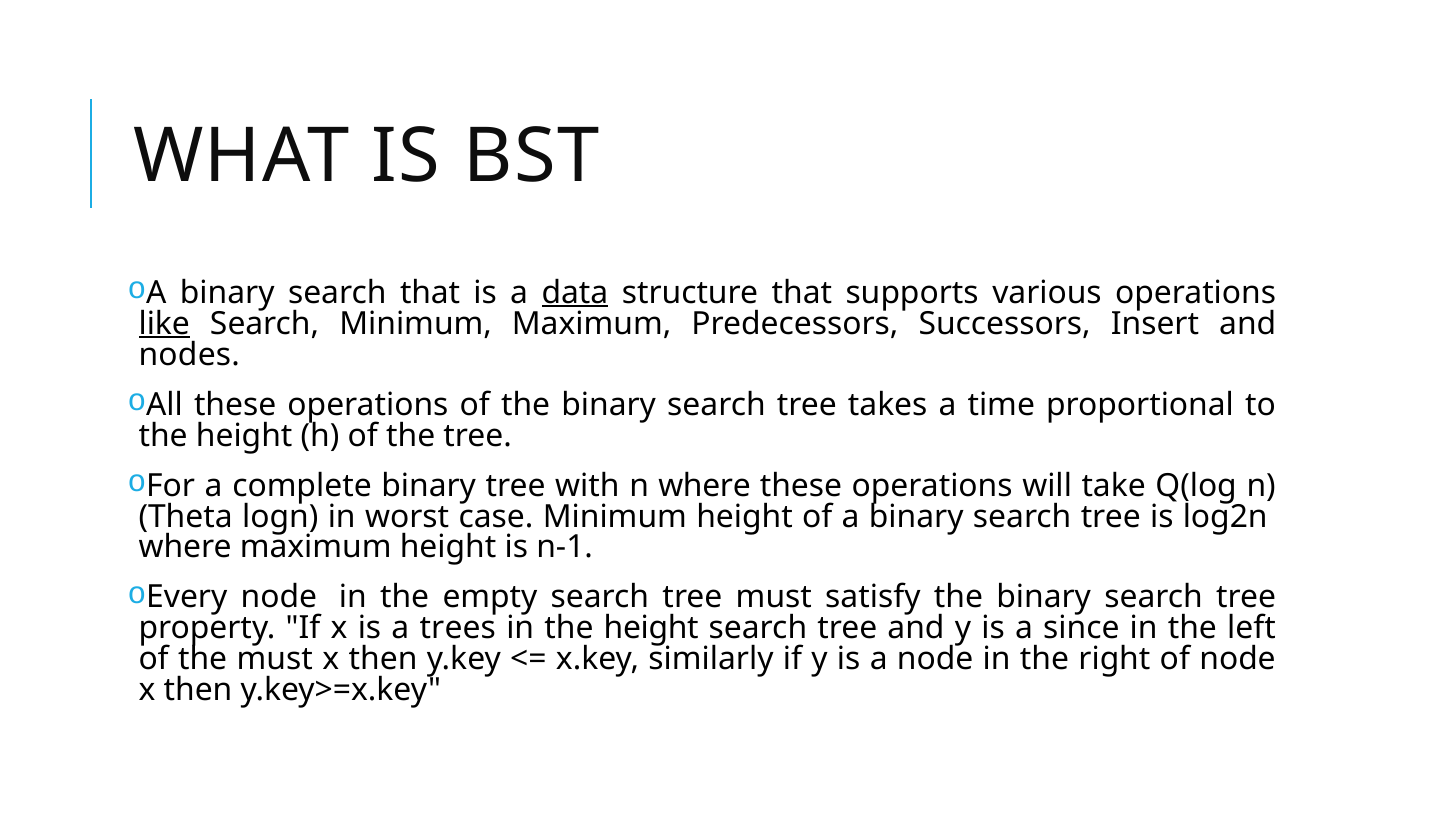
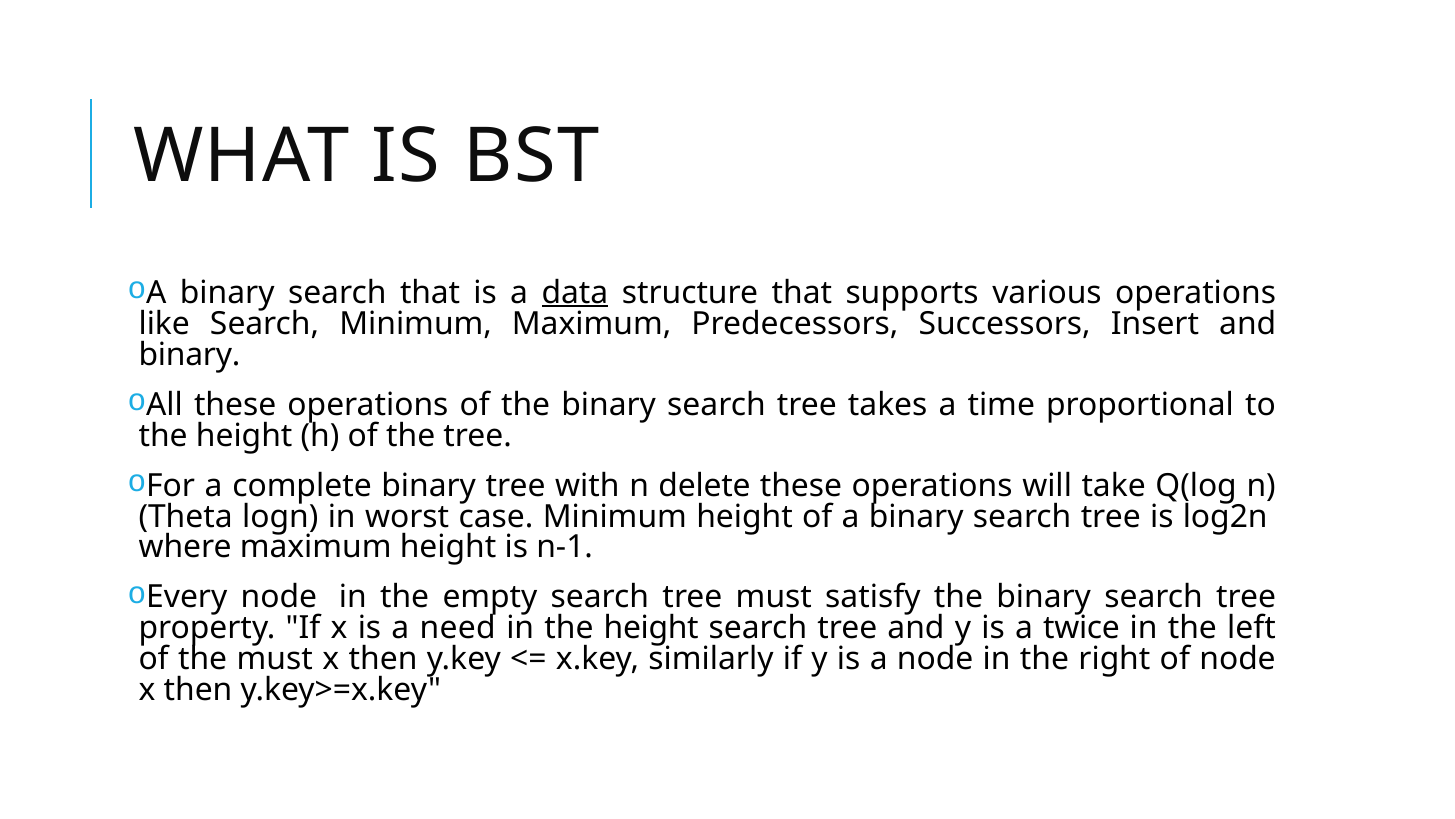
like underline: present -> none (164, 323)
nodes: nodes -> binary (190, 354)
n where: where -> delete (704, 485)
trees: trees -> need (458, 628)
since: since -> twice (1082, 628)
